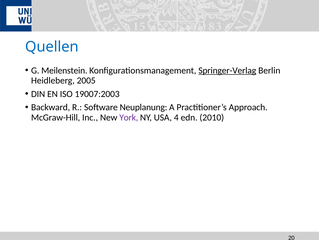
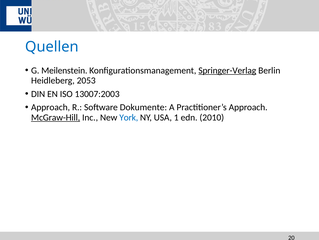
2005: 2005 -> 2053 (86, 80)
19007:2003: 19007:2003 -> 13007:2003 (97, 94)
Backward: Backward -> Approach (51, 107)
Neuplanung: Neuplanung -> Dokumente (143, 107)
McGraw-Hill underline: none -> present (56, 117)
York colour: purple -> blue (129, 117)
4: 4 -> 1 (176, 117)
